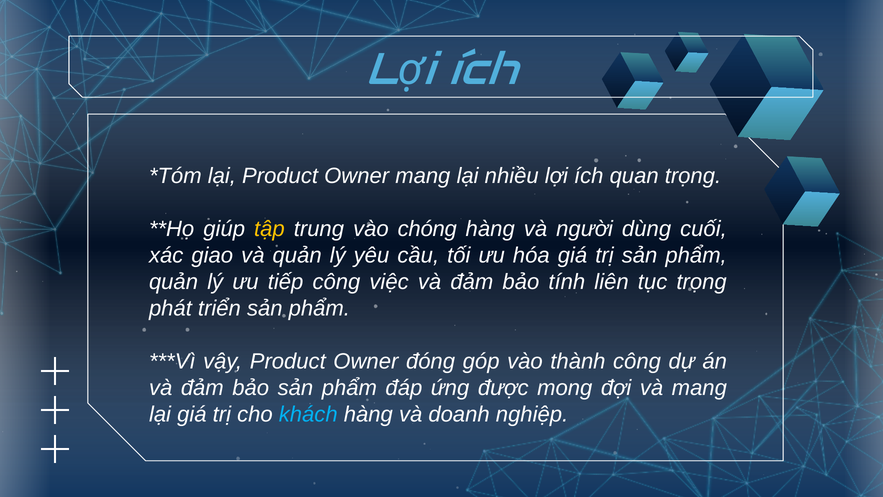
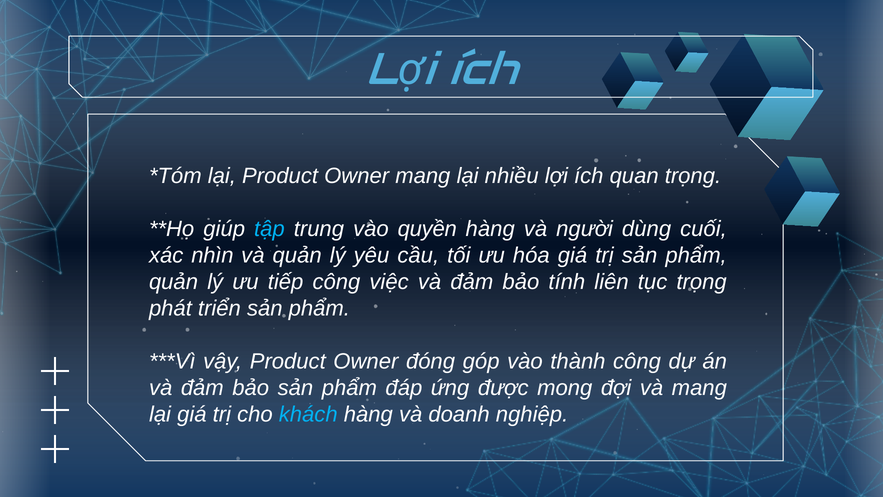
tập colour: yellow -> light blue (269, 229)
chóng: chóng -> quyền (427, 229)
giao: giao -> nhìn (212, 255)
